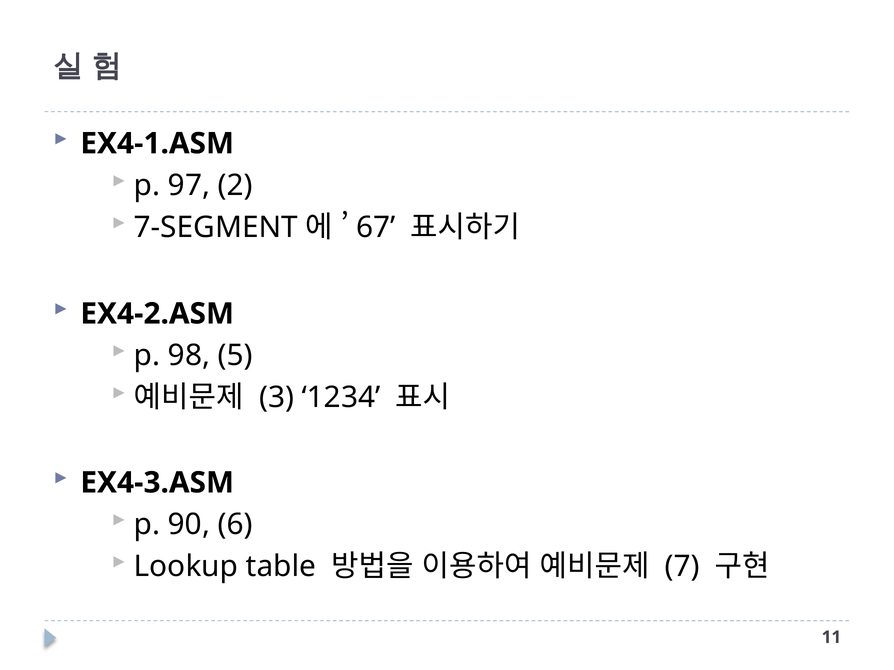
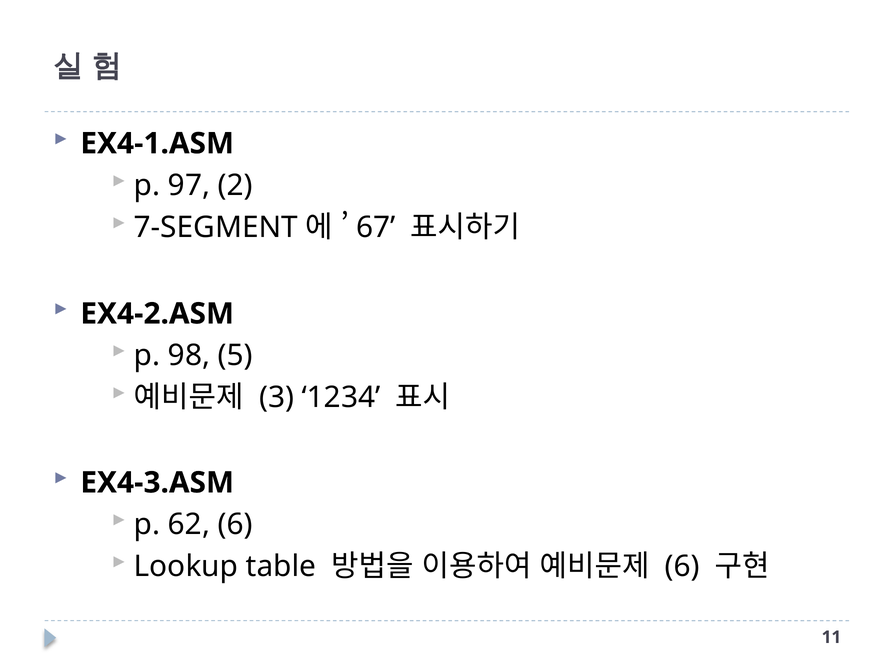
90: 90 -> 62 (189, 525)
7: 7 -> 6 (682, 567)
